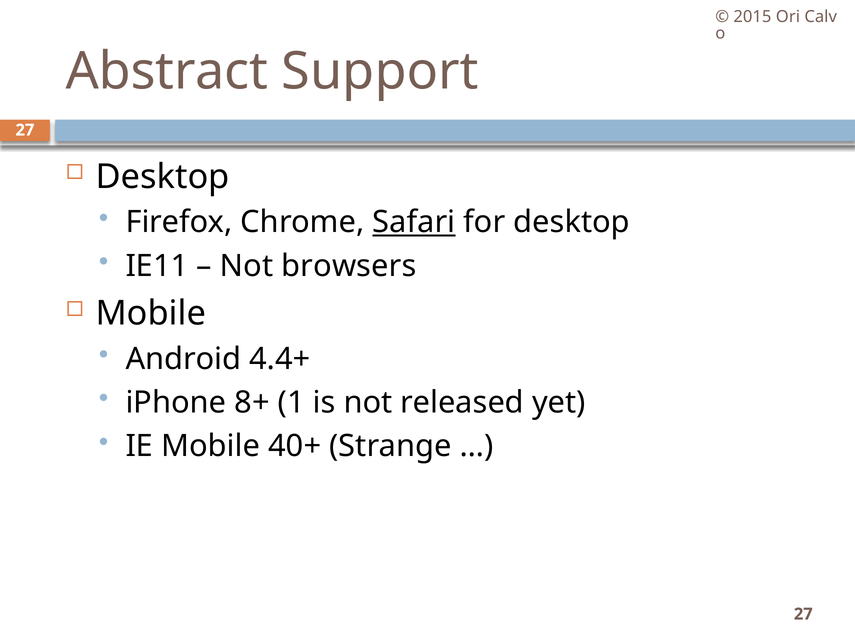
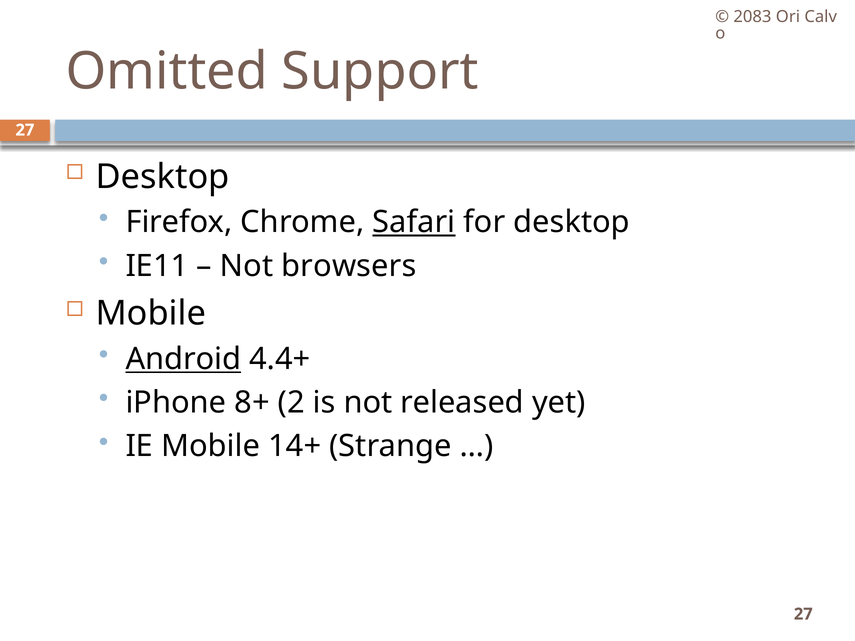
2015: 2015 -> 2083 (752, 17)
Abstract: Abstract -> Omitted (167, 71)
Android underline: none -> present (183, 359)
1: 1 -> 2 (291, 403)
40+: 40+ -> 14+ (295, 446)
